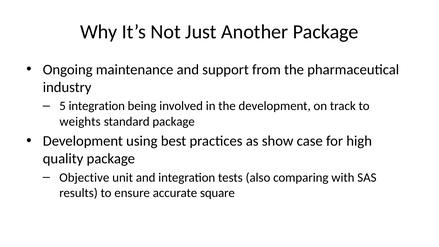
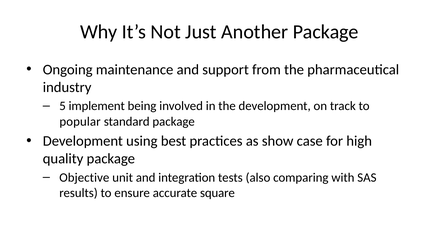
5 integration: integration -> implement (97, 106)
weights: weights -> popular (80, 121)
